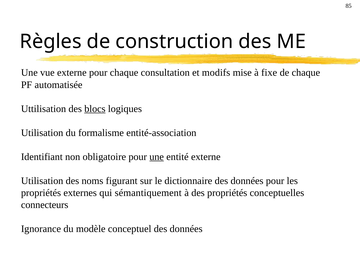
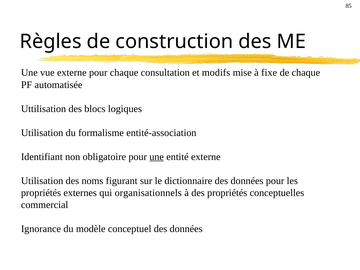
blocs underline: present -> none (95, 109)
sémantiquement: sémantiquement -> organisationnels (148, 193)
connecteurs: connecteurs -> commercial (45, 205)
